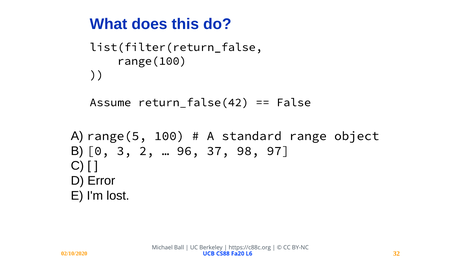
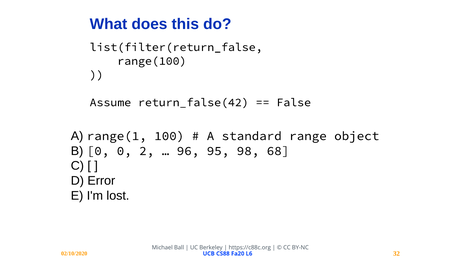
range(5: range(5 -> range(1 (117, 136)
0 3: 3 -> 0 (124, 151)
37: 37 -> 95 (218, 151)
97: 97 -> 68 (278, 151)
